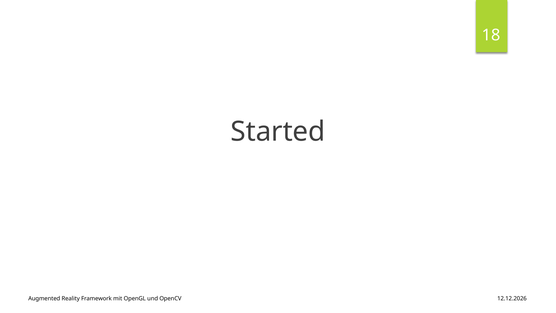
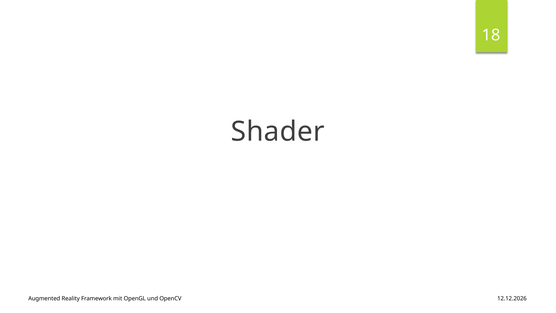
Started: Started -> Shader (278, 132)
